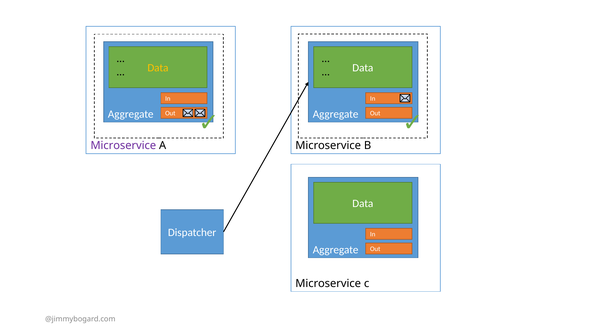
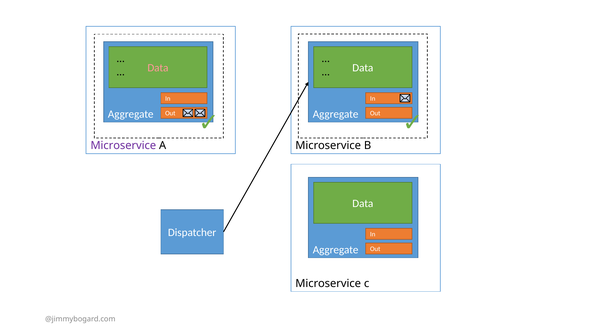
Data colour: yellow -> pink (158, 68)
